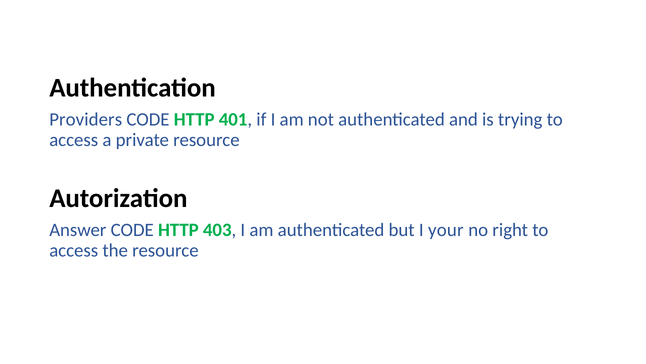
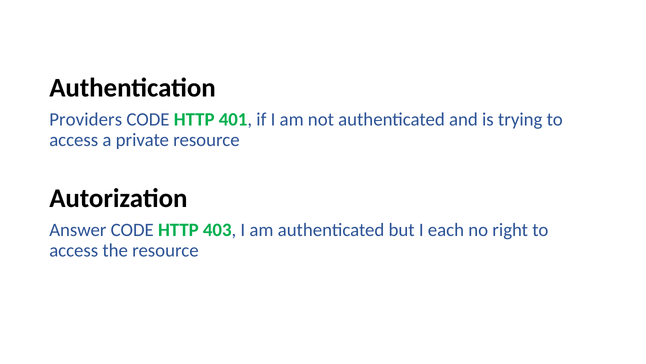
your: your -> each (446, 230)
